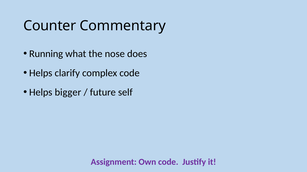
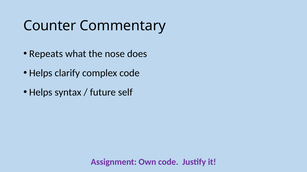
Running: Running -> Repeats (46, 54)
bigger: bigger -> syntax (68, 93)
